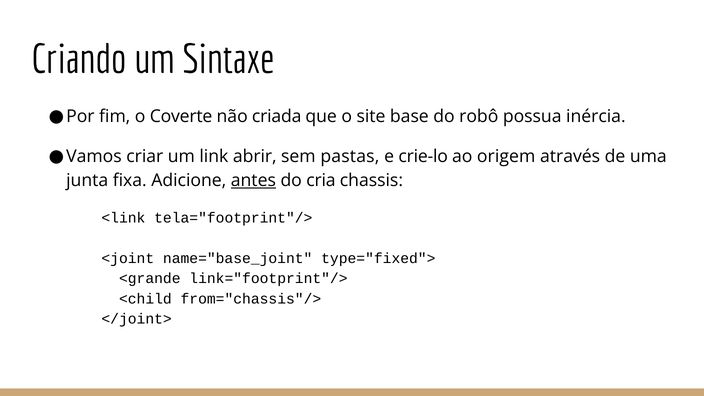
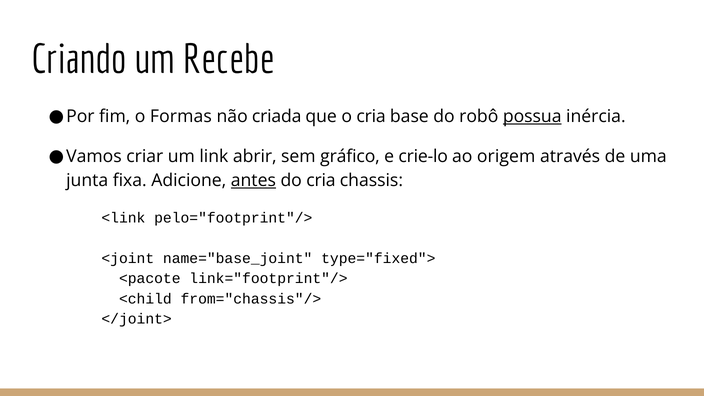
Sintaxe: Sintaxe -> Recebe (229, 60)
Coverte: Coverte -> Formas (181, 116)
o site: site -> cria (371, 116)
possua underline: none -> present (532, 116)
pastas: pastas -> gráfico (350, 156)
tela="footprint"/>: tela="footprint"/> -> pelo="footprint"/> (233, 218)
<grande: <grande -> <pacote (150, 279)
